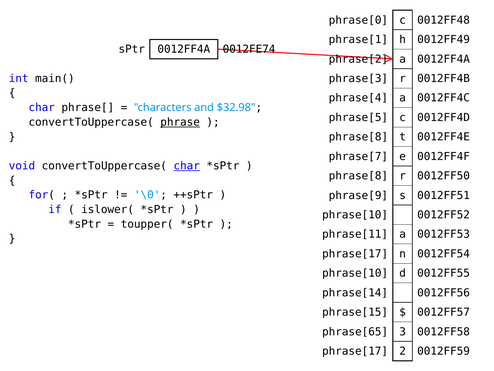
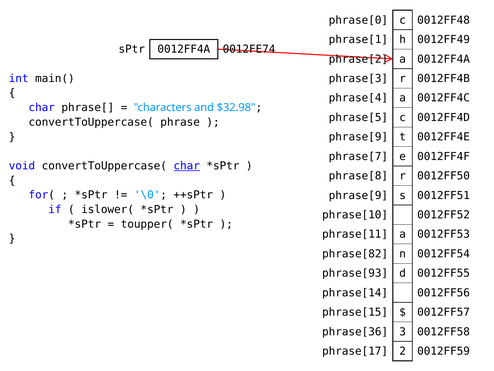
phrase underline: present -> none (180, 122)
phrase[8: phrase[8 -> phrase[9 (358, 137)
phrase[17: phrase[17 -> phrase[82 (355, 253)
phrase[10: phrase[10 -> phrase[93 (355, 273)
phrase[65: phrase[65 -> phrase[36 (355, 331)
